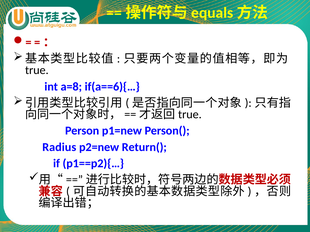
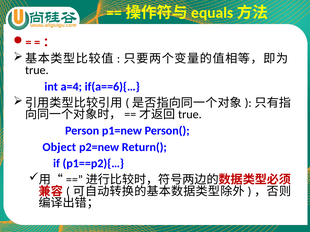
a=8: a=8 -> a=4 (71, 87)
Radius: Radius -> Object (59, 147)
